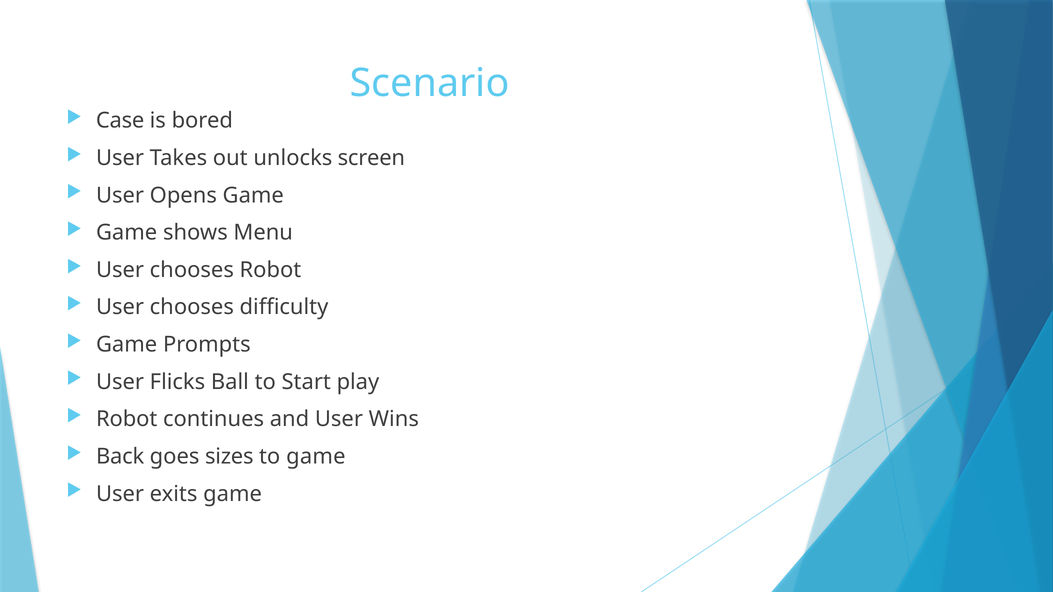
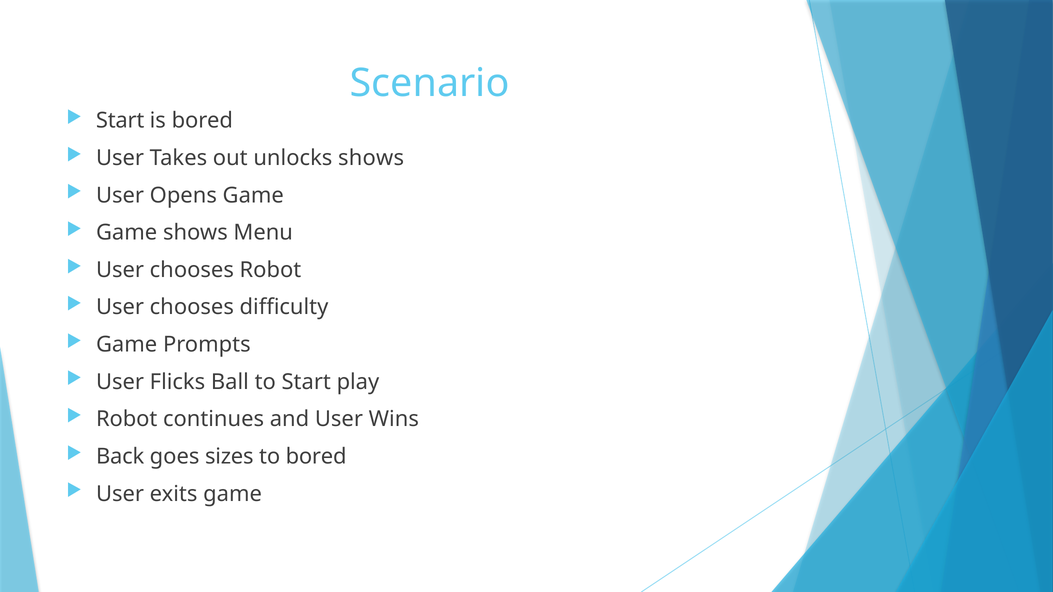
Case: Case -> Start (120, 121)
unlocks screen: screen -> shows (371, 158)
to game: game -> bored (316, 457)
